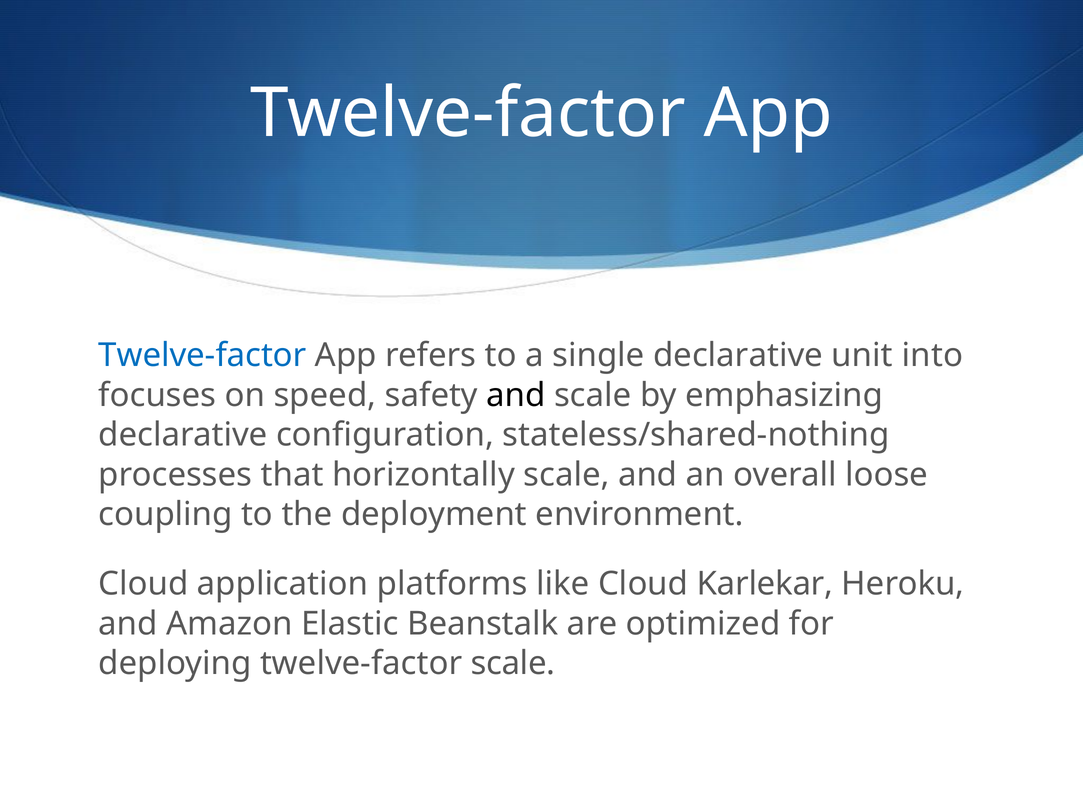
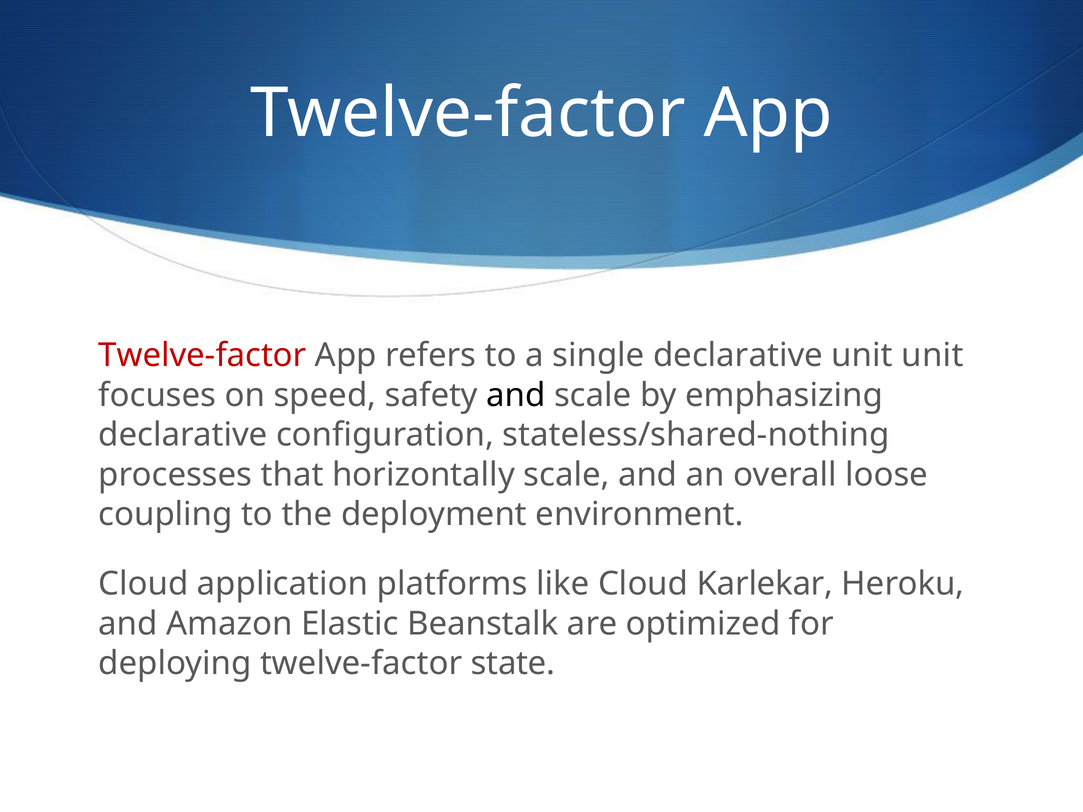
Twelve-factor colour: blue -> red (202, 356)
unit into: into -> unit (933, 356)
twelve-factor scale: scale -> state (513, 664)
